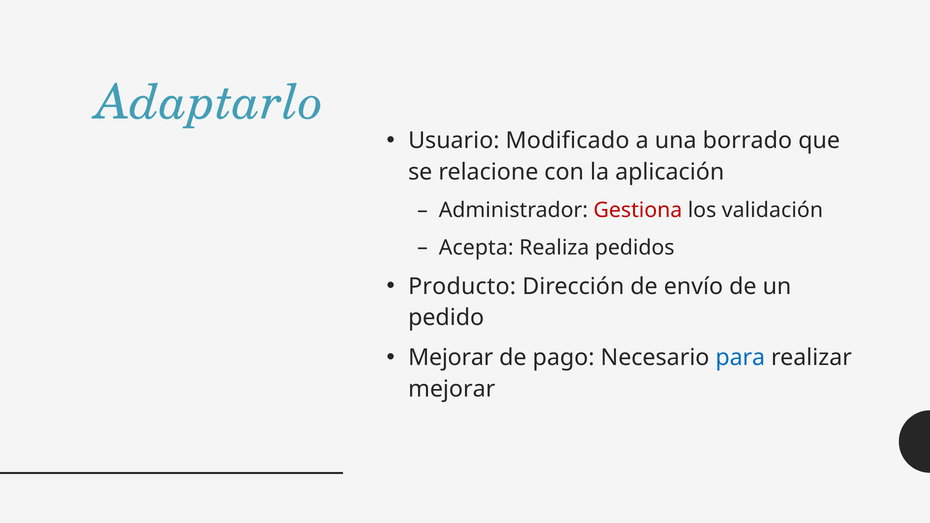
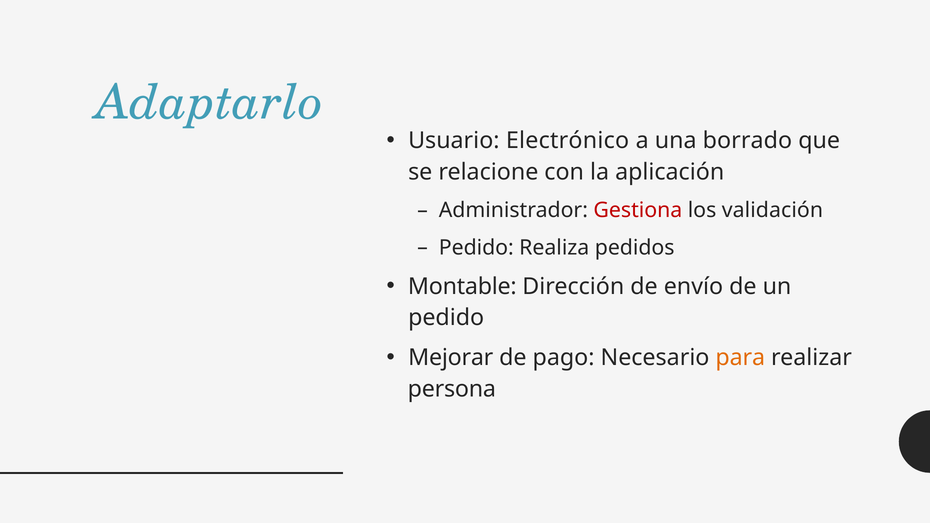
Modificado: Modificado -> Electrónico (567, 141)
Acepta: Acepta -> Pedido (476, 248)
Producto: Producto -> Montable (462, 287)
para colour: blue -> orange (740, 358)
mejorar: mejorar -> persona (452, 389)
